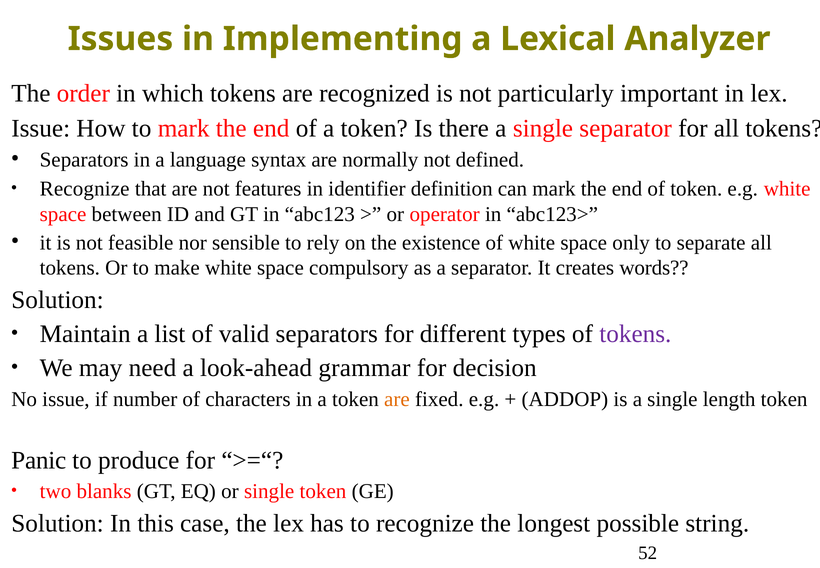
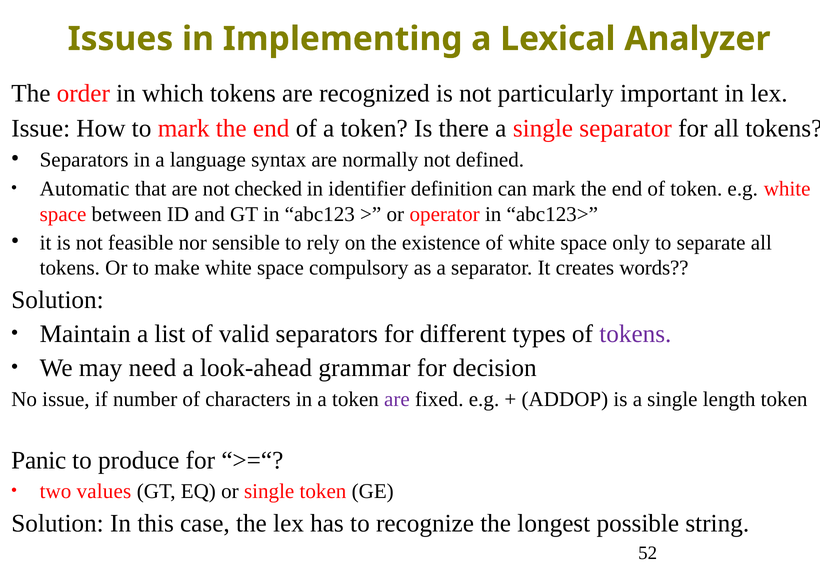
Recognize: Recognize -> Automatic (85, 189)
features: features -> checked (268, 189)
are colour: orange -> purple (397, 399)
blanks: blanks -> values (104, 491)
